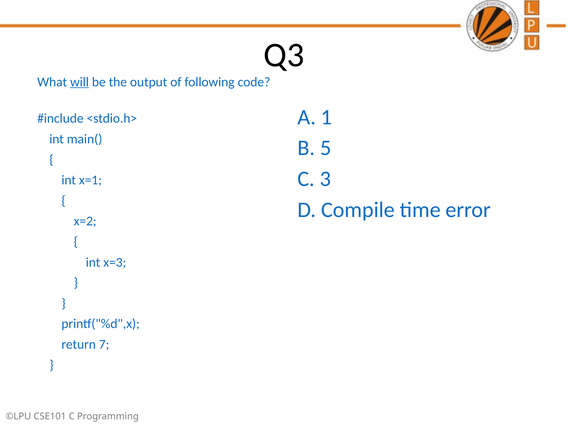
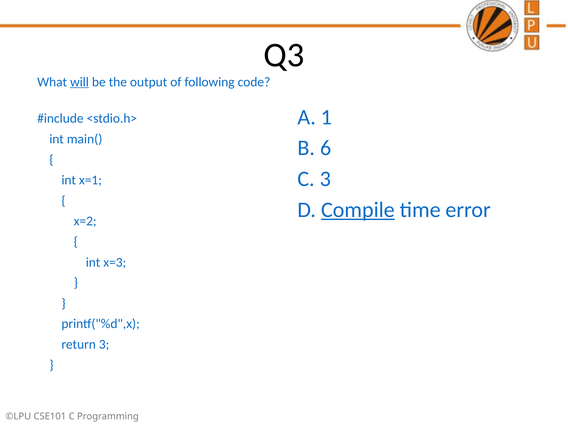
5: 5 -> 6 (326, 148)
Compile underline: none -> present (358, 210)
return 7: 7 -> 3 (104, 344)
